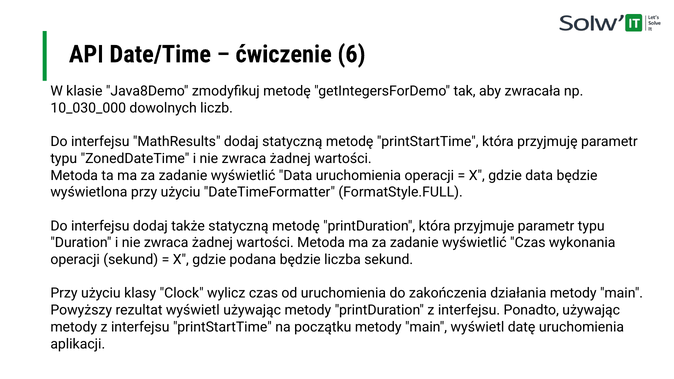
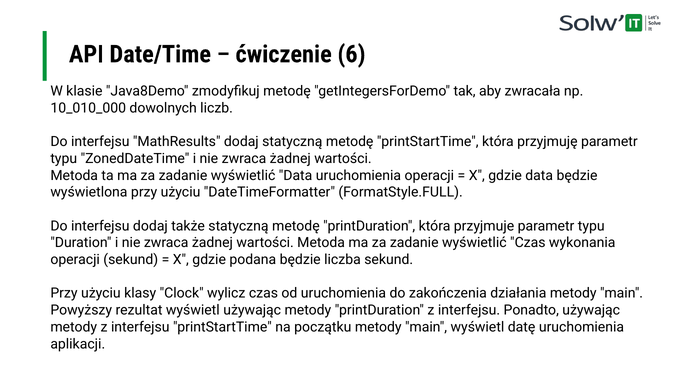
10_030_000: 10_030_000 -> 10_010_000 (88, 108)
